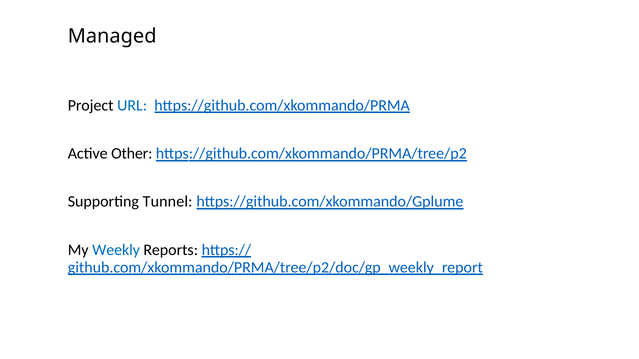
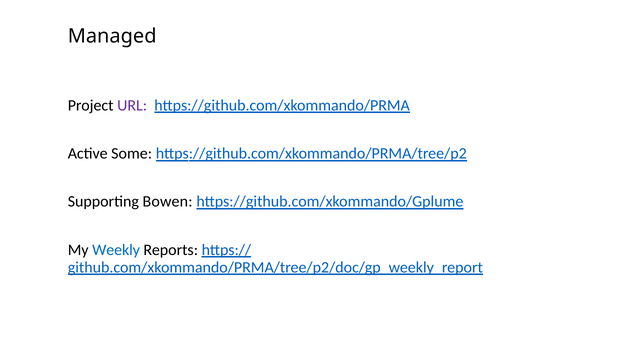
URL colour: blue -> purple (132, 106)
Other: Other -> Some (132, 154)
Tunnel: Tunnel -> Bowen (168, 202)
